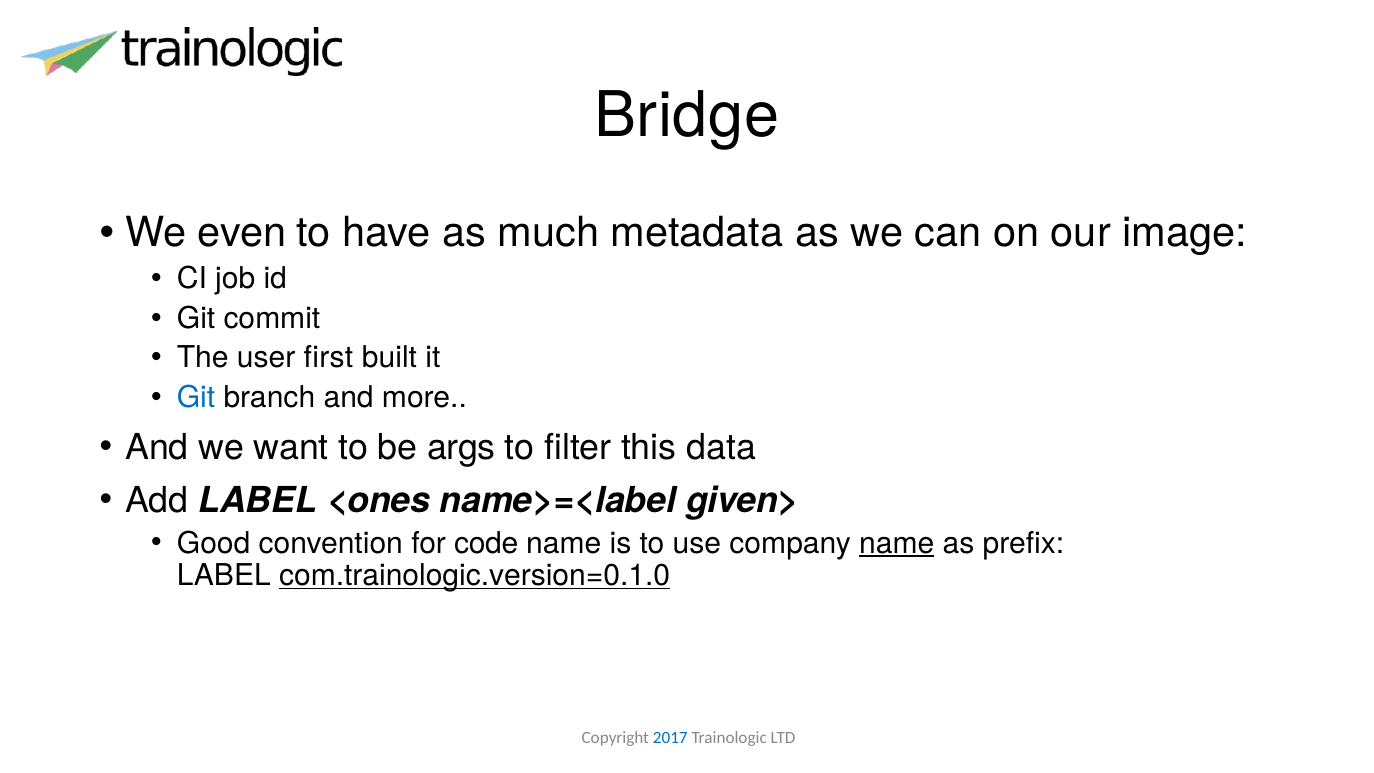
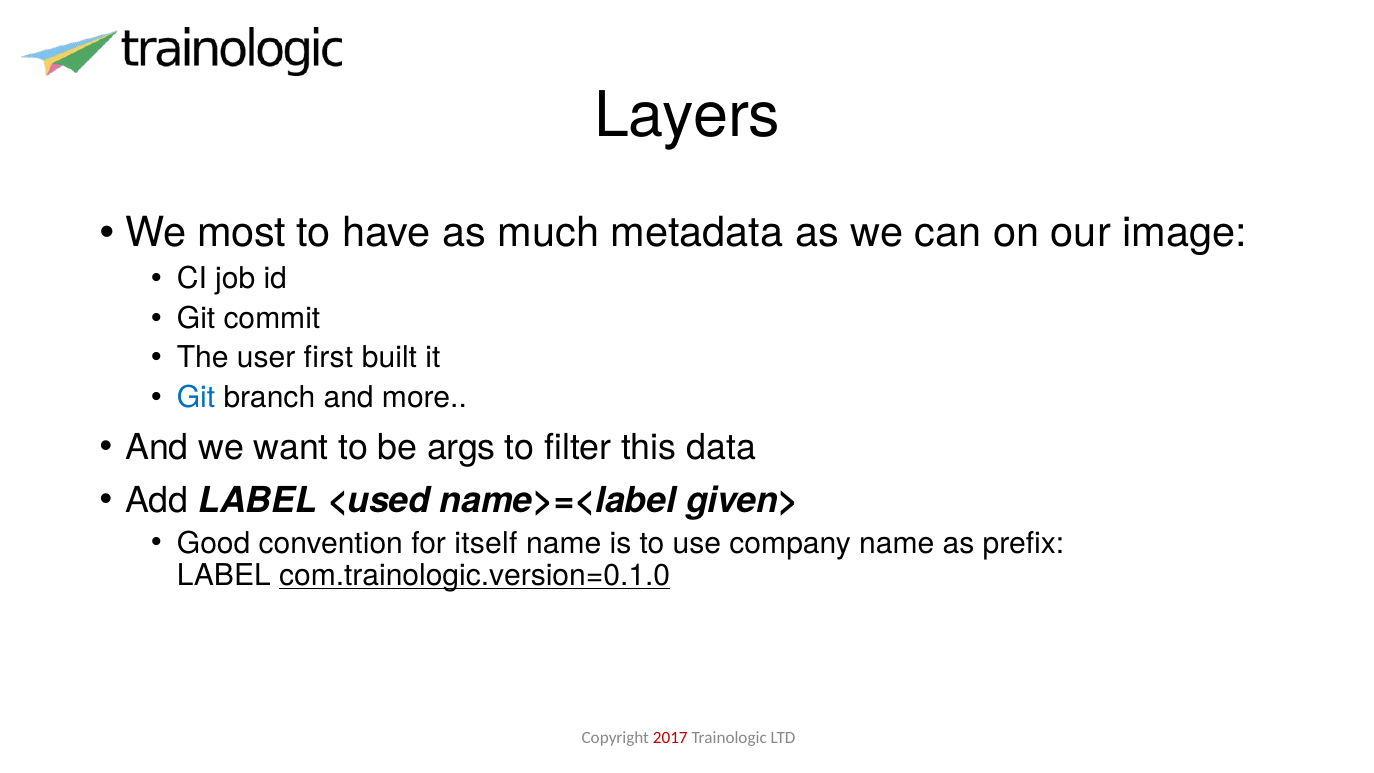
Bridge: Bridge -> Layers (687, 115)
even: even -> most (242, 233)
<ones: <ones -> <used (379, 500)
code: code -> itself (486, 543)
name underline: present -> none (897, 543)
2017 colour: blue -> red (670, 738)
